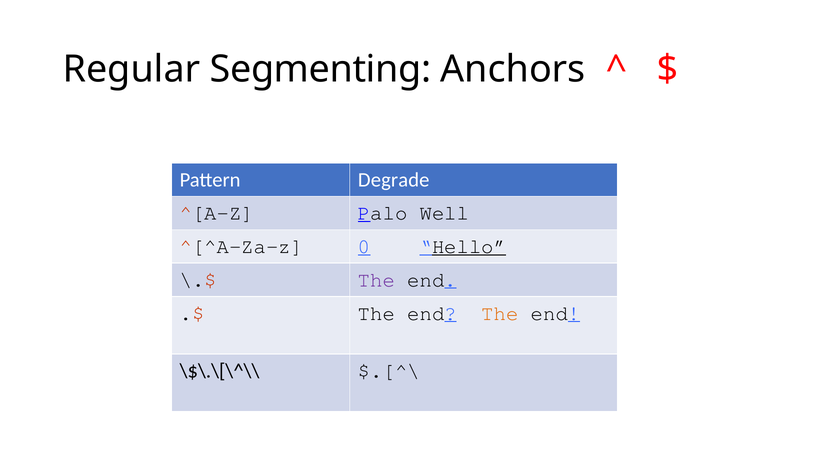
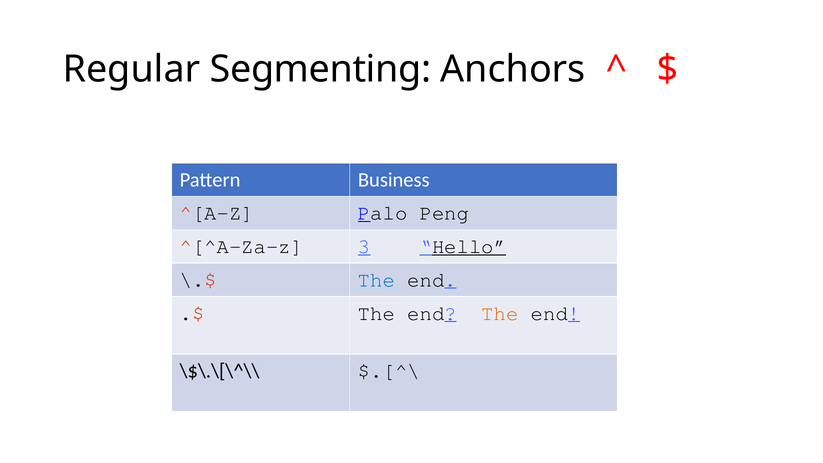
Degrade: Degrade -> Business (394, 180)
Well: Well -> Peng (444, 213)
0: 0 -> 3 (364, 246)
The colour: purple -> blue (377, 280)
